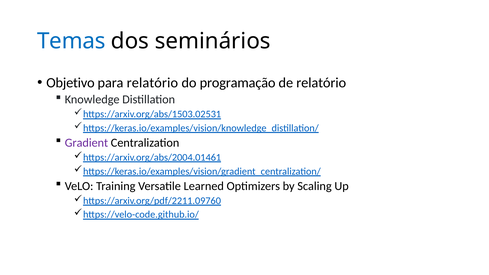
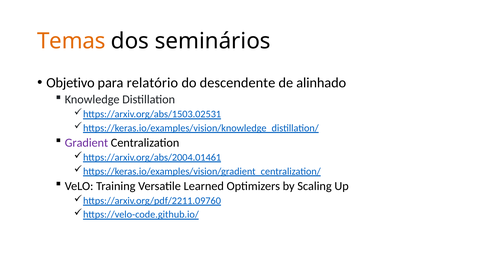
Temas colour: blue -> orange (71, 41)
programação: programação -> descendente (237, 83)
de relatório: relatório -> alinhado (321, 83)
